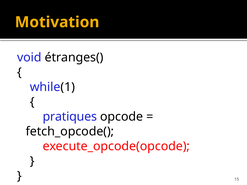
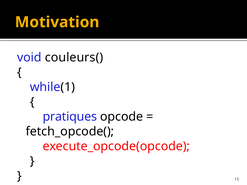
étranges(: étranges( -> couleurs( (74, 57)
